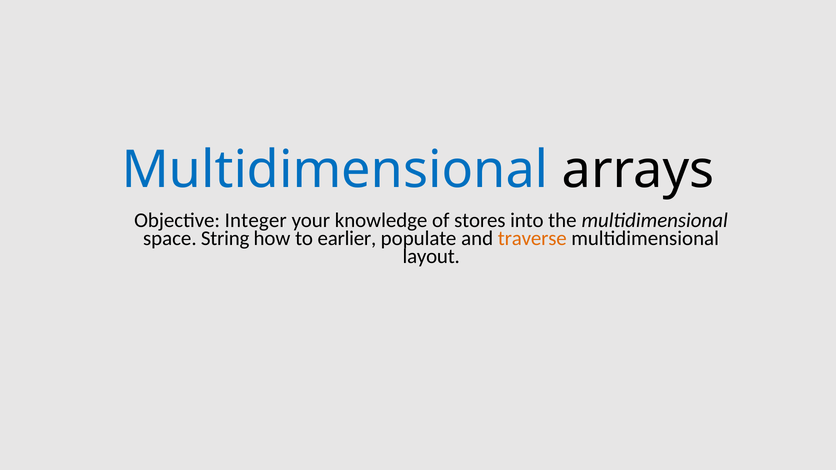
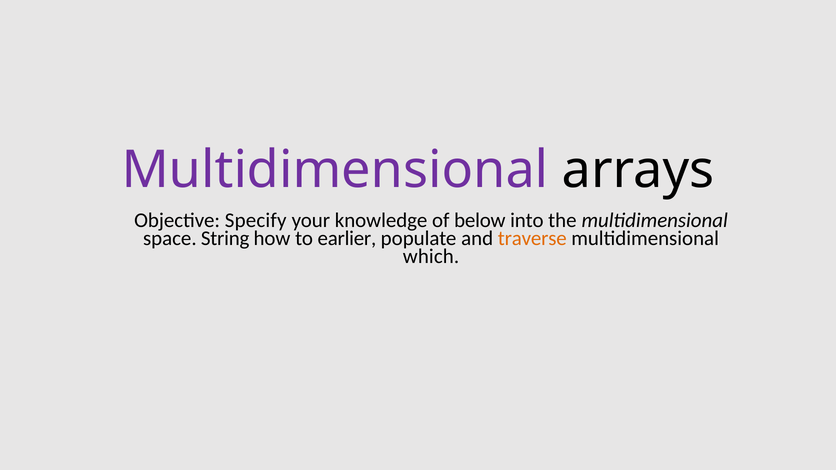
Multidimensional colour: blue -> purple (335, 170)
Integer: Integer -> Specify (256, 220)
stores: stores -> below (480, 220)
layout: layout -> which (431, 256)
